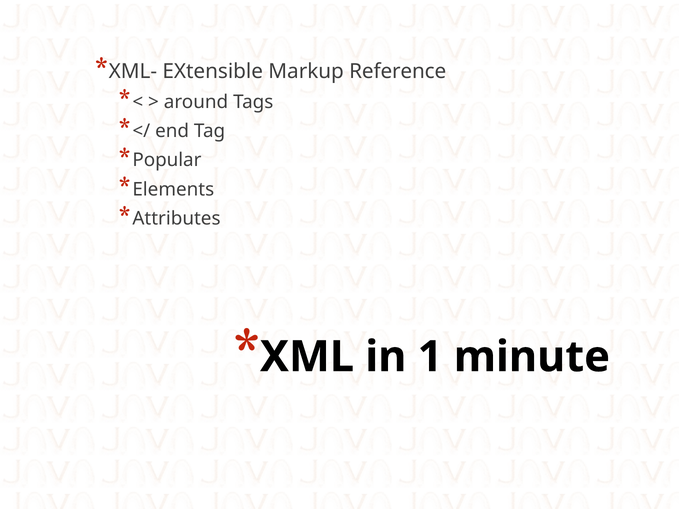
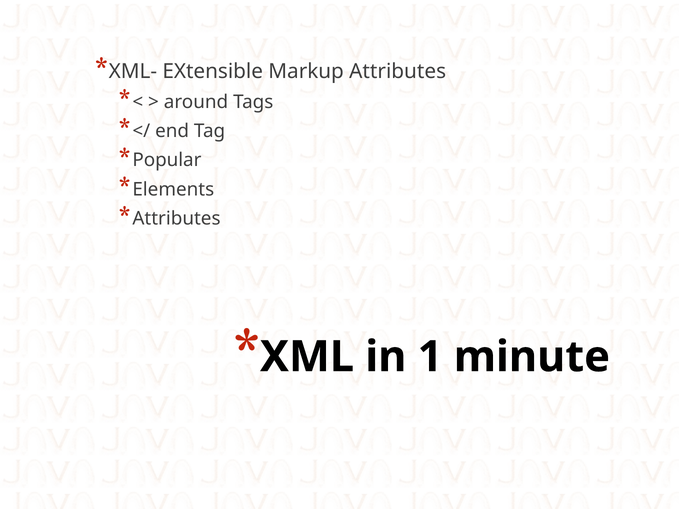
Markup Reference: Reference -> Attributes (398, 72)
